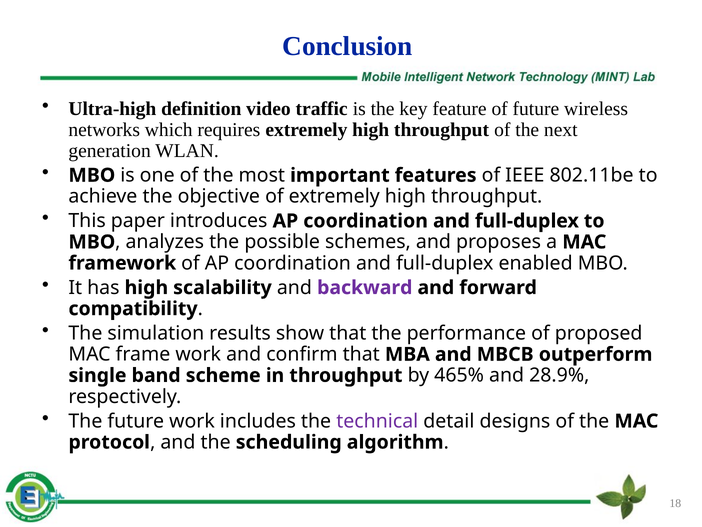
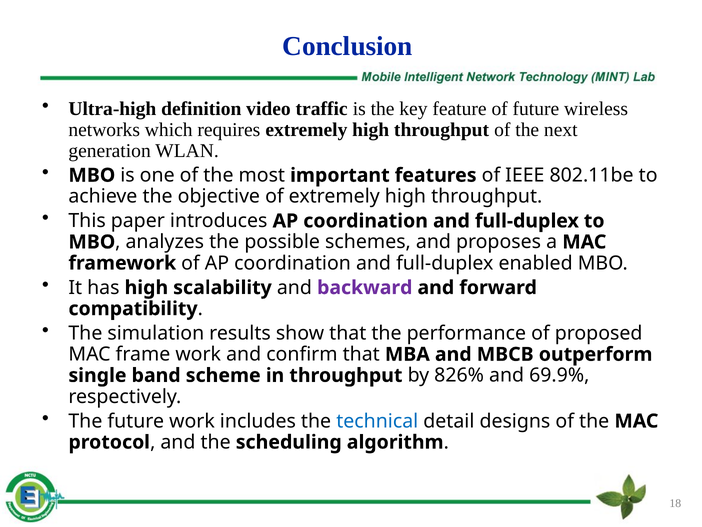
465%: 465% -> 826% (459, 375)
28.9%: 28.9% -> 69.9% (559, 375)
technical colour: purple -> blue (377, 421)
